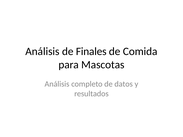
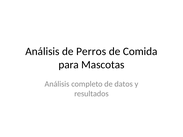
Finales: Finales -> Perros (91, 51)
